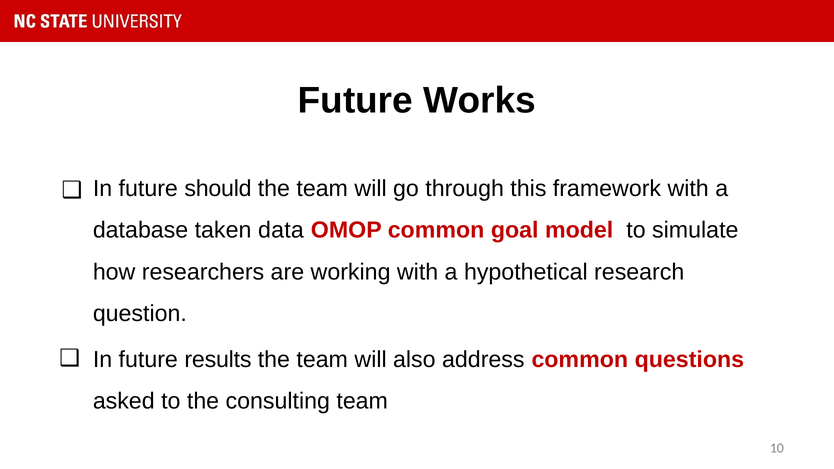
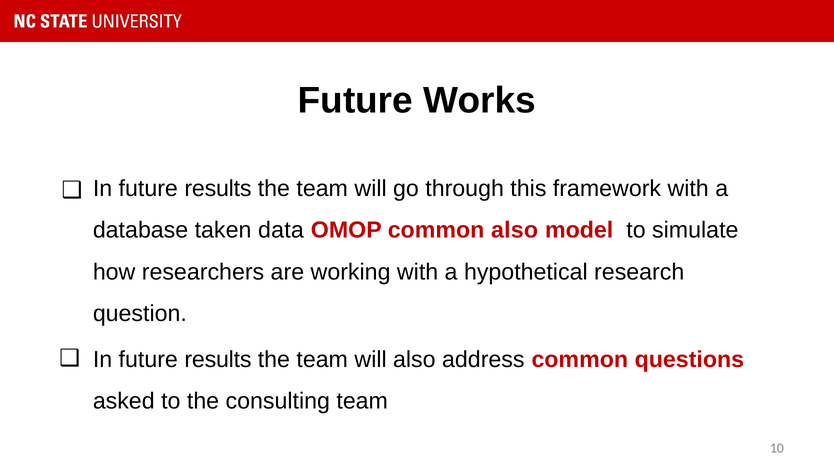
should: should -> results (218, 189)
common goal: goal -> also (515, 230)
